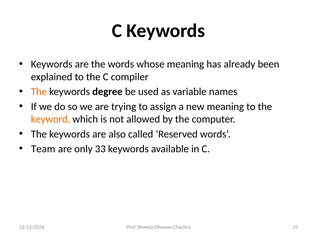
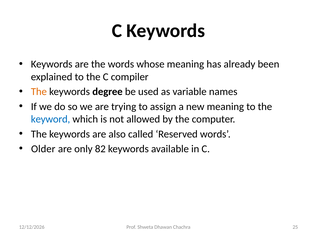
keyword colour: orange -> blue (51, 119)
Team: Team -> Older (43, 149)
33: 33 -> 82 (100, 149)
